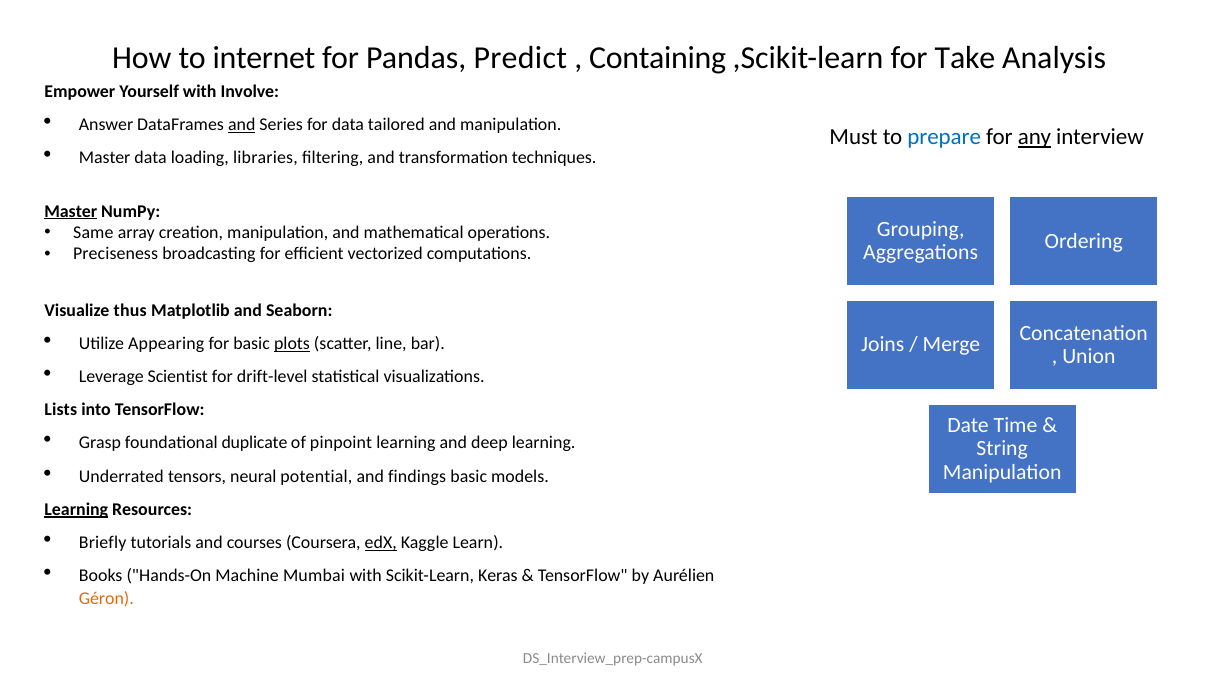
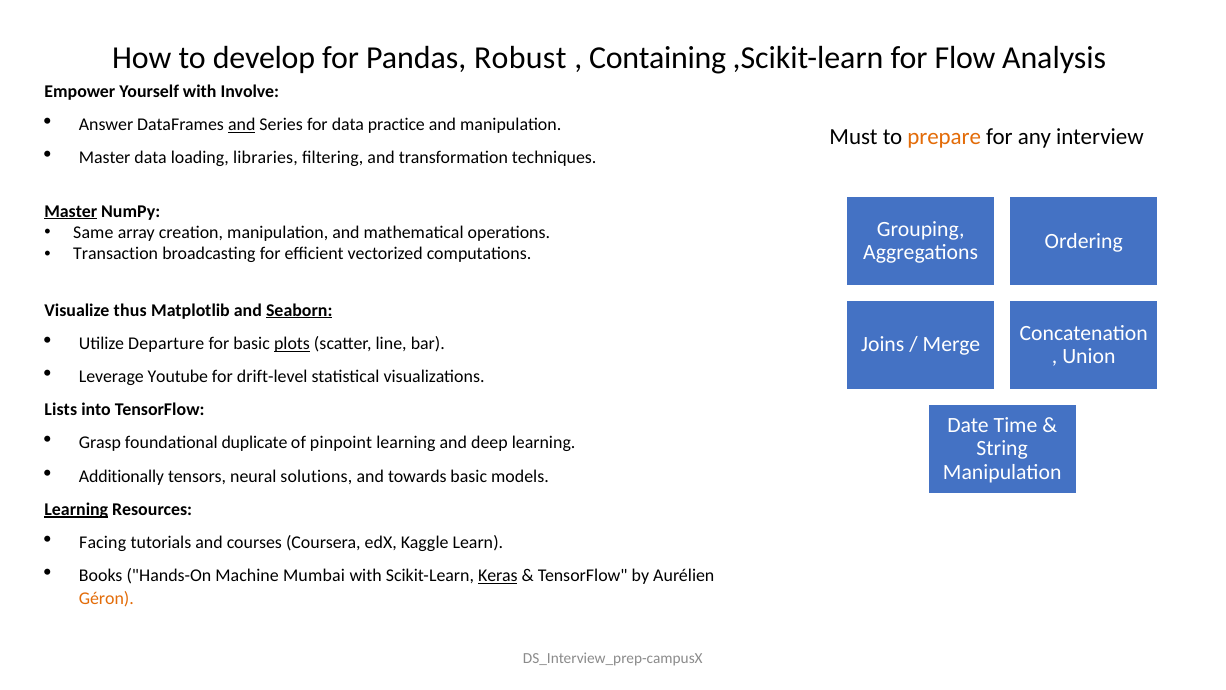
internet: internet -> develop (264, 58)
Predict: Predict -> Robust (520, 58)
Take: Take -> Flow (965, 58)
tailored: tailored -> practice (396, 125)
prepare colour: blue -> orange (944, 137)
any underline: present -> none (1035, 137)
Preciseness: Preciseness -> Transaction (116, 254)
Seaborn underline: none -> present (299, 310)
Appearing: Appearing -> Departure (166, 343)
Scientist: Scientist -> Youtube (178, 376)
Underrated: Underrated -> Additionally (121, 476)
potential: potential -> solutions (316, 476)
findings: findings -> towards (417, 476)
Briefly: Briefly -> Facing (103, 542)
edX underline: present -> none (381, 542)
Keras underline: none -> present (498, 575)
